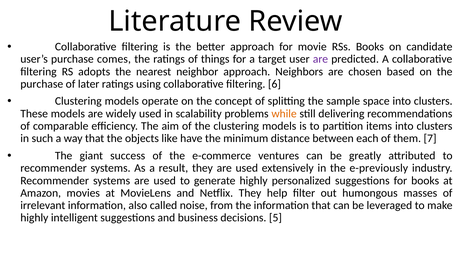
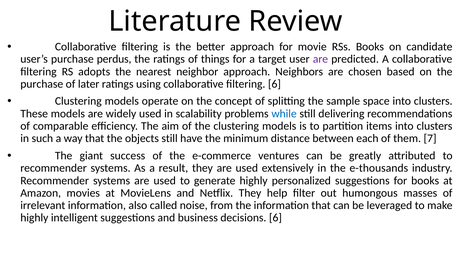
comes: comes -> perdus (114, 59)
while colour: orange -> blue (284, 114)
objects like: like -> still (170, 139)
e-previously: e-previously -> e-thousands (379, 168)
decisions 5: 5 -> 6 (275, 218)
